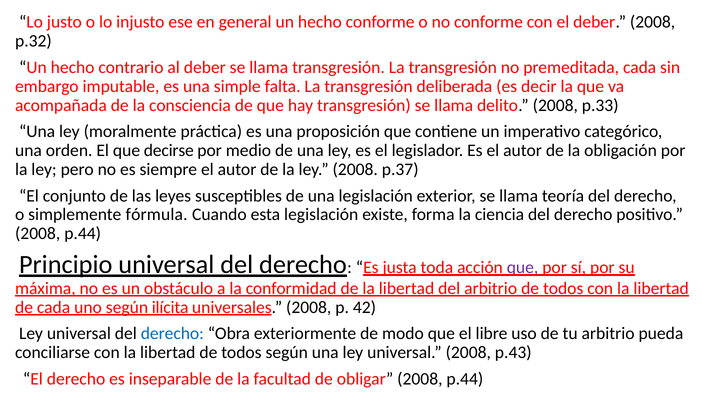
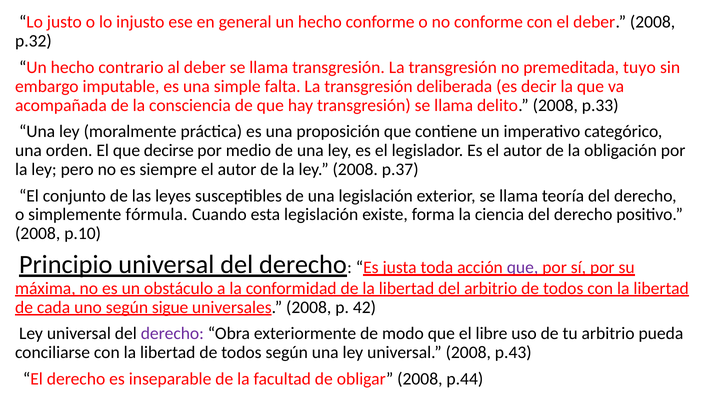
premeditada cada: cada -> tuyo (639, 67)
p.44: p.44 -> p.10 (83, 234)
ilícita: ilícita -> sigue (170, 307)
derecho colour: blue -> purple (172, 333)
